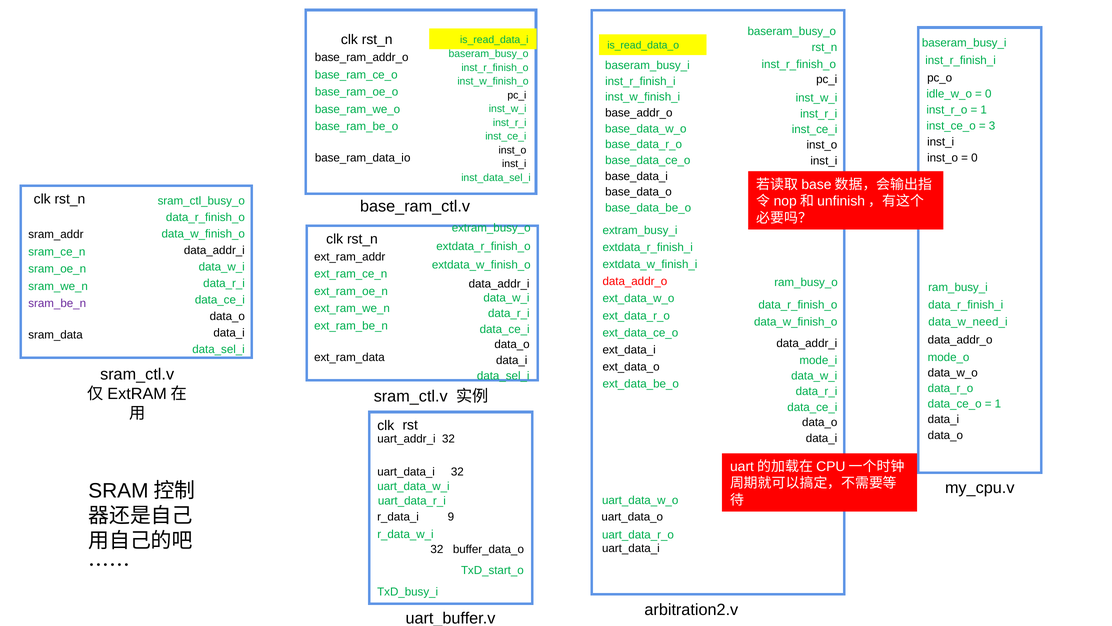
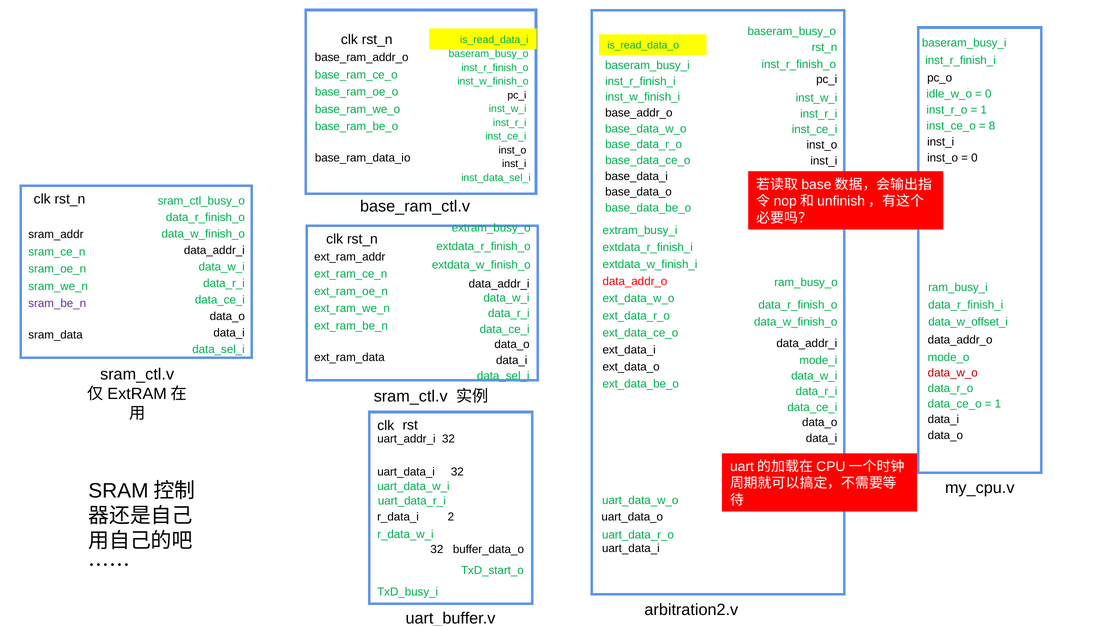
3: 3 -> 8 (992, 126)
data_w_need_i: data_w_need_i -> data_w_offset_i (968, 322)
data_w_o colour: black -> red (953, 373)
9: 9 -> 2 (451, 517)
